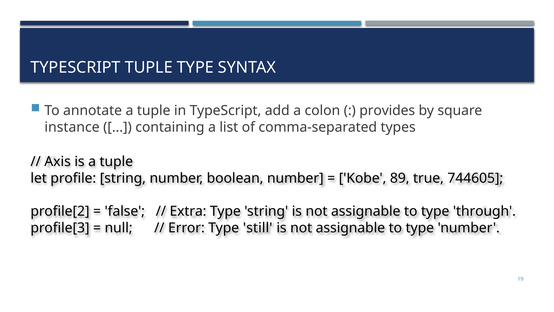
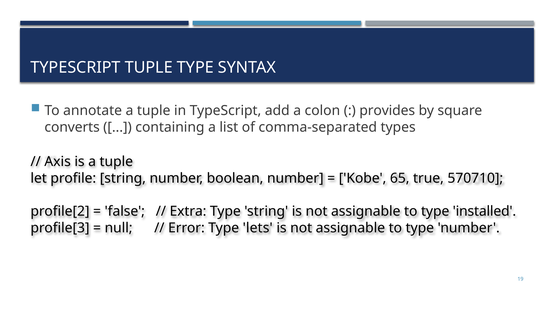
instance: instance -> converts (72, 127)
89: 89 -> 65 (400, 178)
744605: 744605 -> 570710 (475, 178)
through: through -> installed (484, 211)
still: still -> lets (258, 228)
